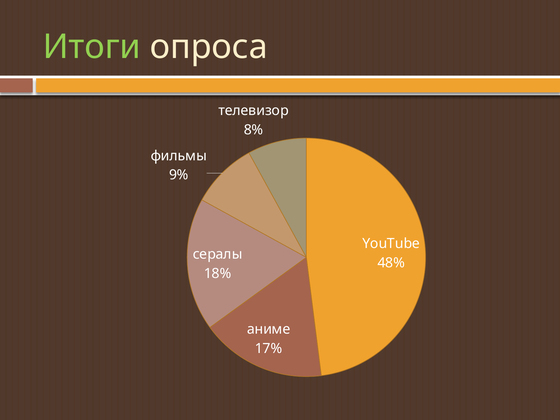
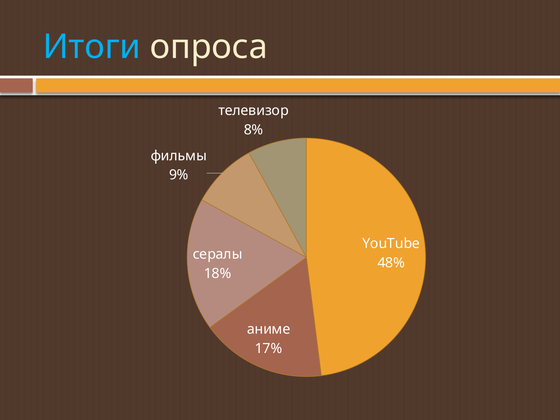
Итоги colour: light green -> light blue (92, 47)
